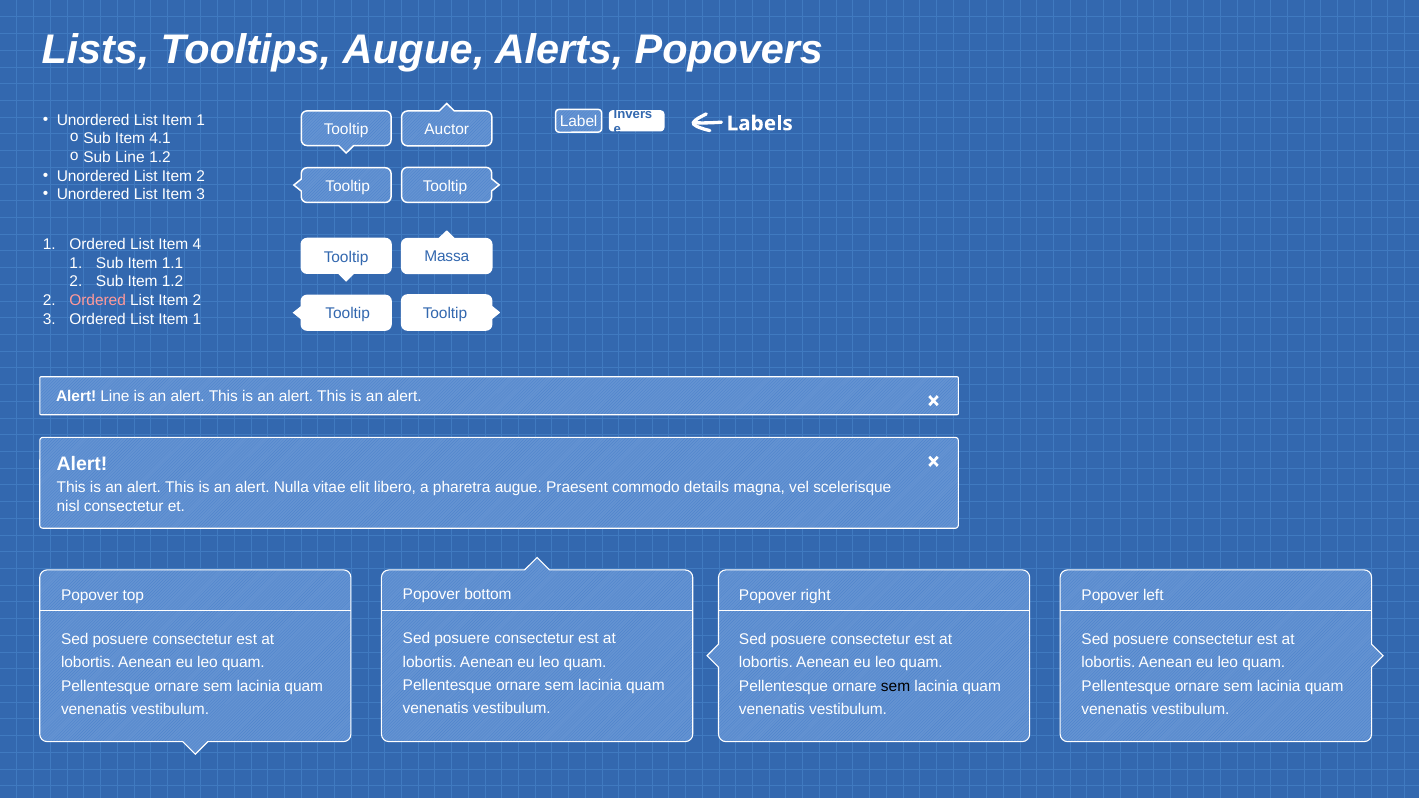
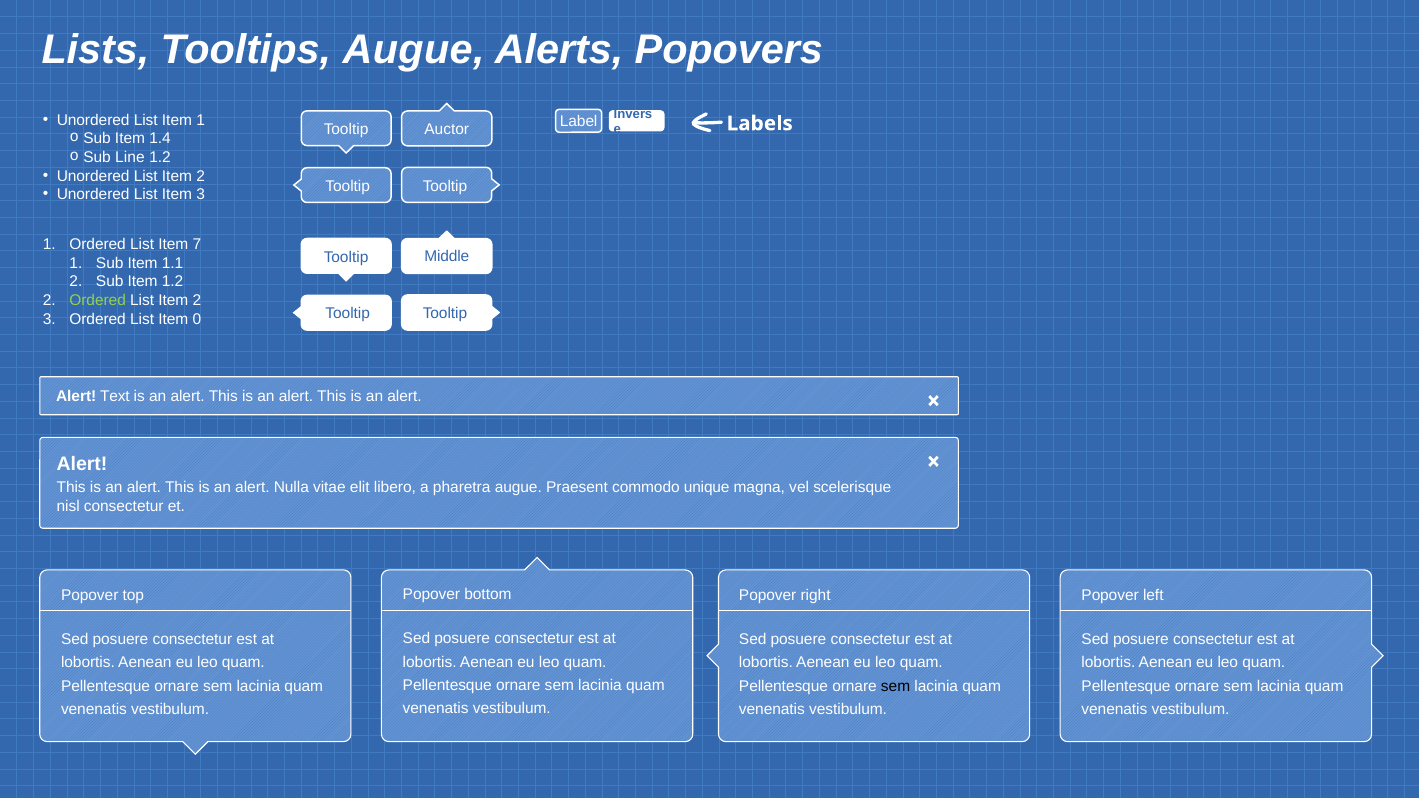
4.1: 4.1 -> 1.4 (160, 139)
4: 4 -> 7 (197, 245)
Massa: Massa -> Middle (447, 257)
Ordered colour: pink -> light green (98, 301)
Ordered List Item 1: 1 -> 0 (197, 319)
Alert Line: Line -> Text (115, 397)
details: details -> unique (707, 488)
